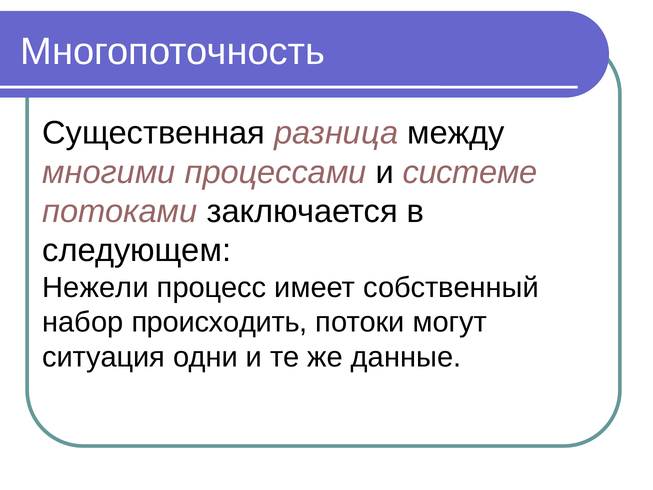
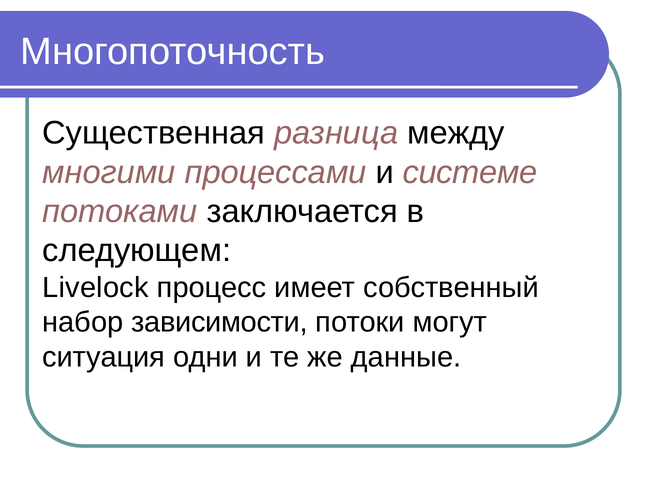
Нежели: Нежели -> Livelock (95, 287)
происходить: происходить -> зависимости (220, 322)
